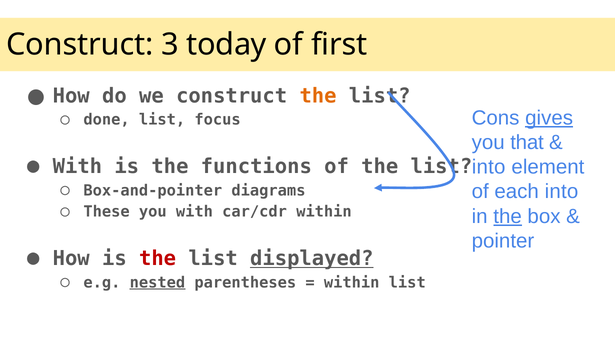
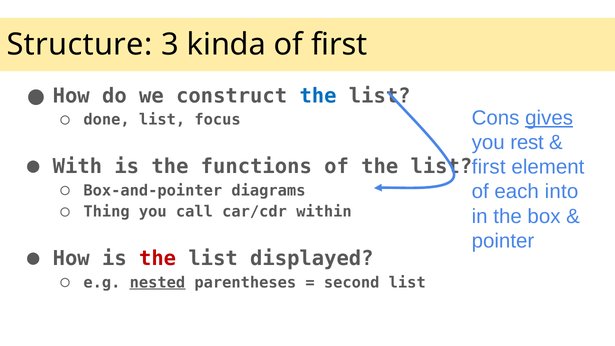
Construct: Construct -> Structure (80, 45)
today: today -> kinda (226, 45)
the colour: orange -> blue (318, 96)
that: that -> rest (527, 143)
into: into -> first (489, 167)
These: These -> Thing (107, 212)
you with: with -> call (194, 212)
the underline: present -> none (508, 216)
displayed underline: present -> none (312, 259)
within: within -> second (352, 282)
